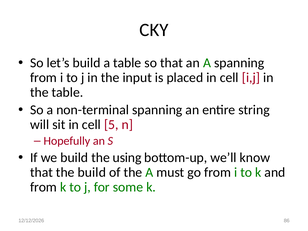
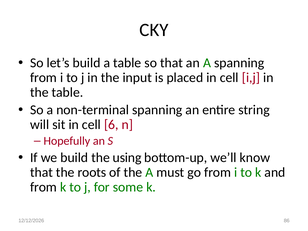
5: 5 -> 6 (111, 125)
the build: build -> roots (92, 172)
